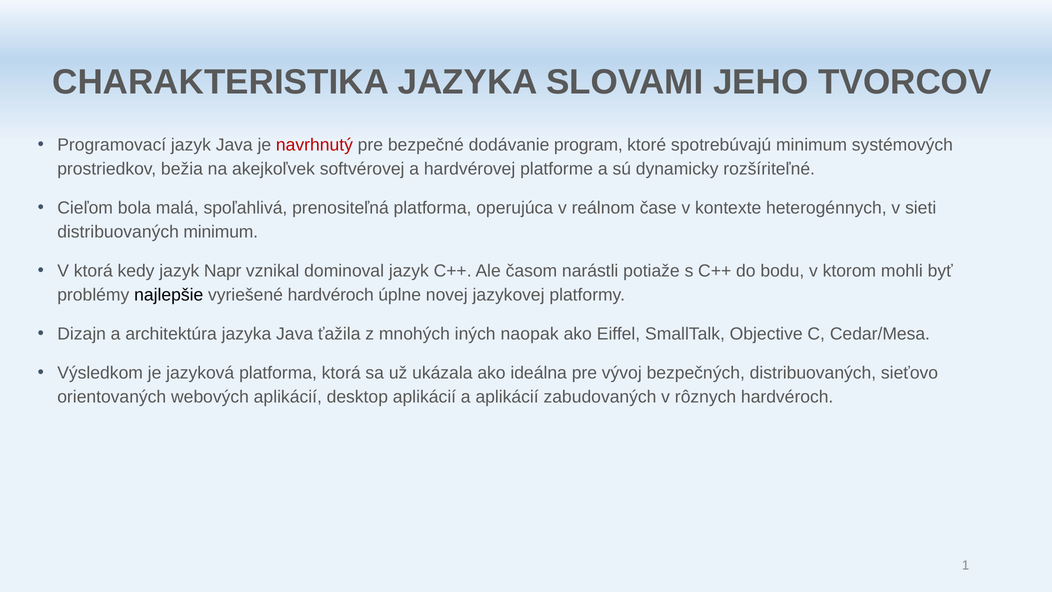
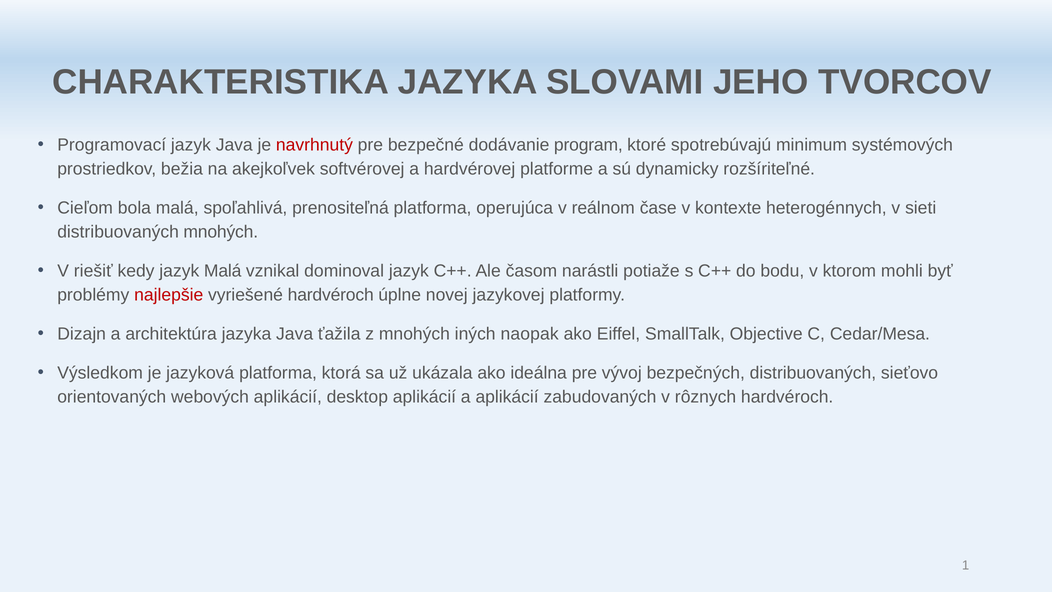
distribuovaných minimum: minimum -> mnohých (221, 232)
V ktorá: ktorá -> riešiť (93, 271)
jazyk Napr: Napr -> Malá (223, 271)
najlepšie colour: black -> red (169, 295)
